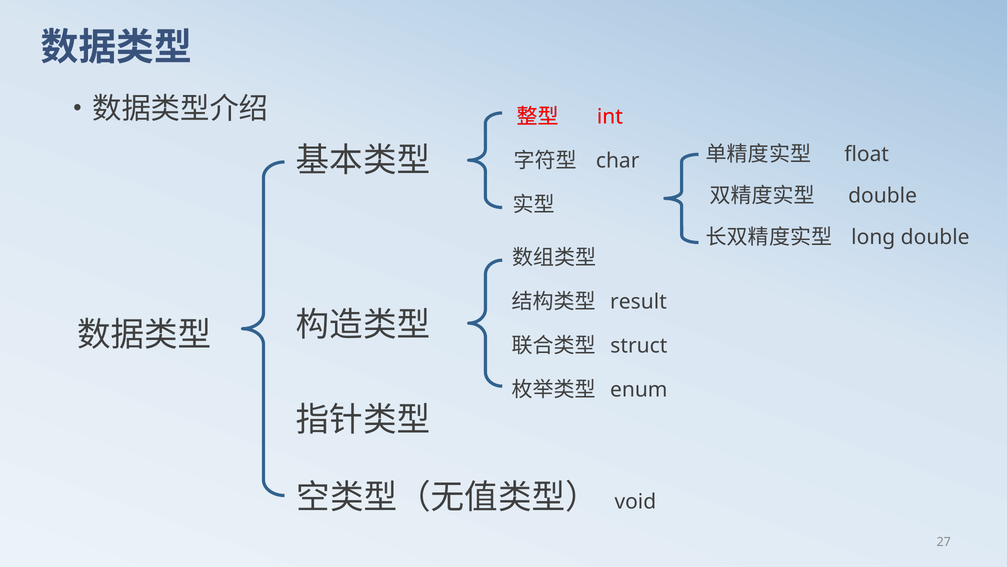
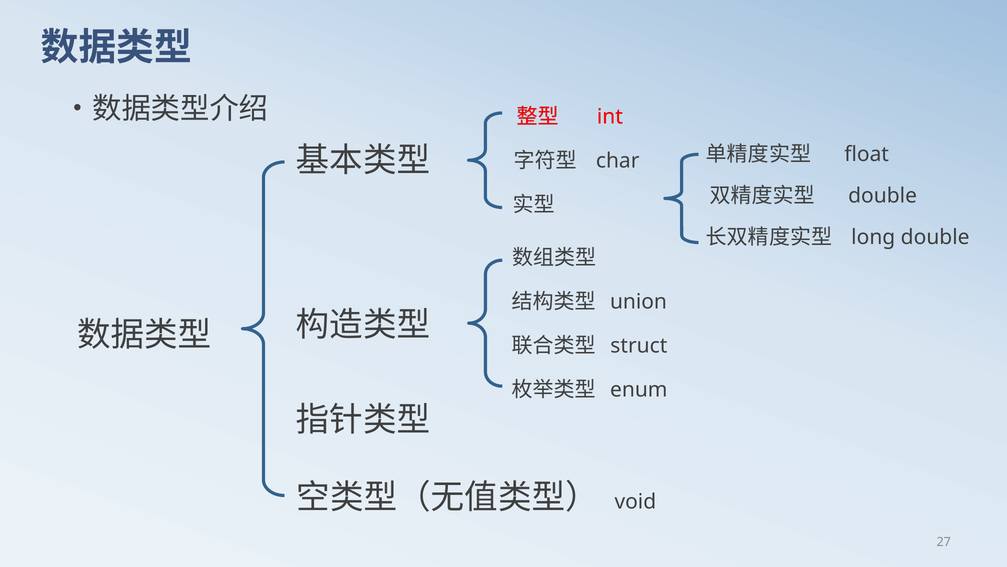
result: result -> union (639, 302)
